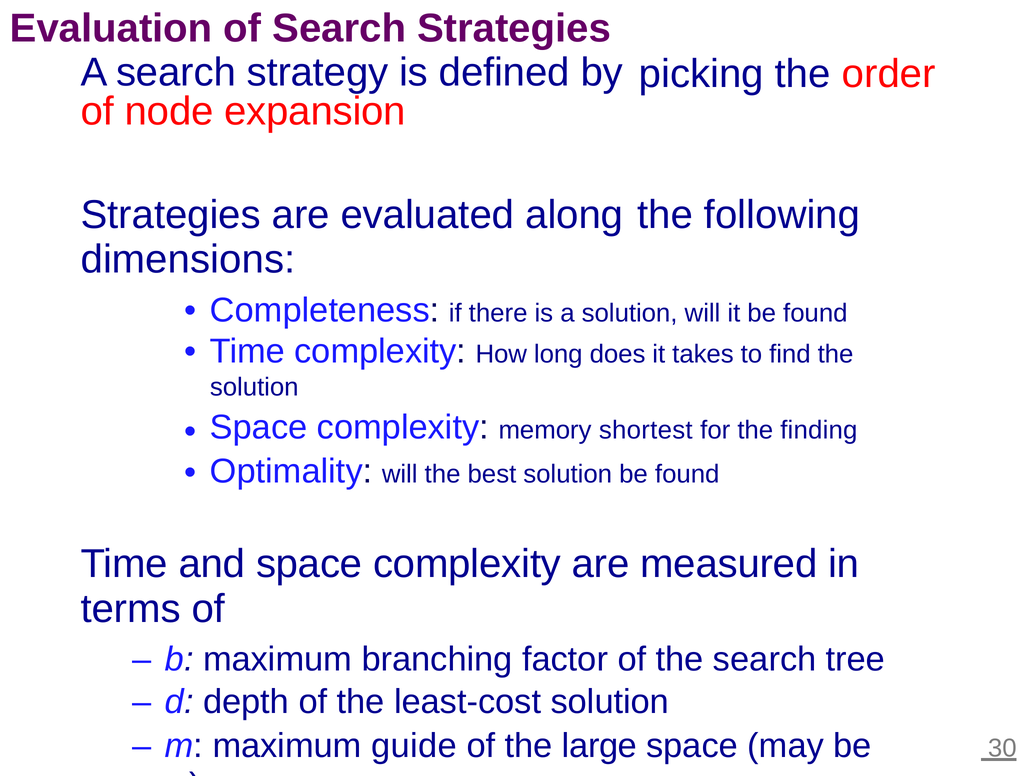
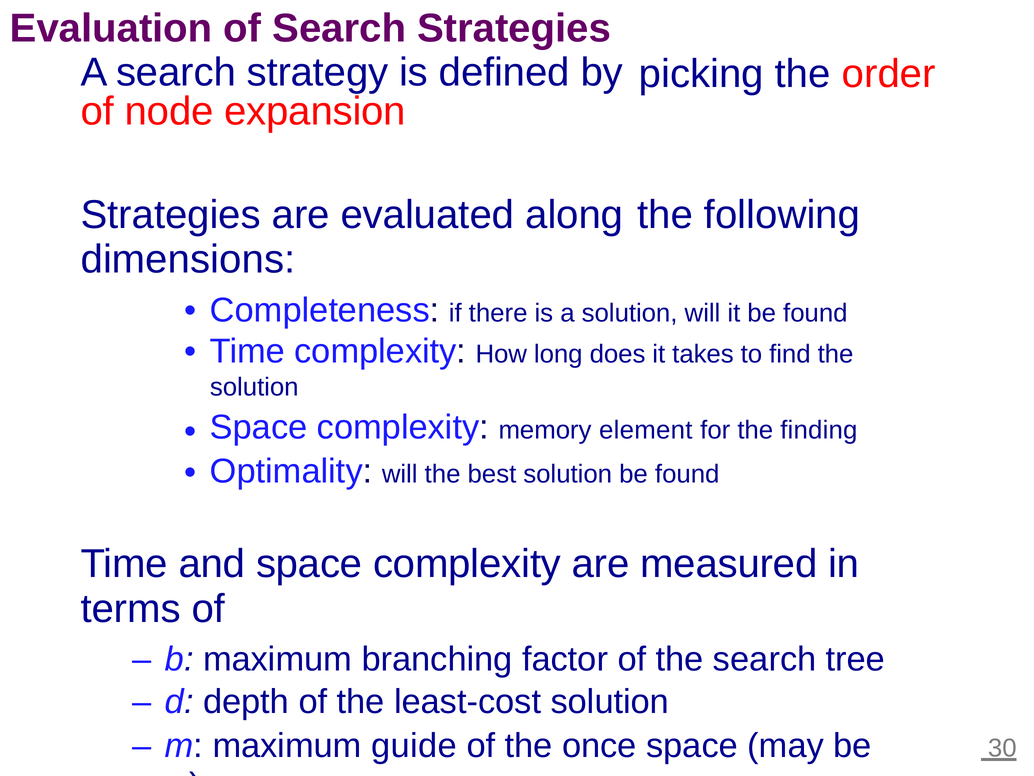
shortest: shortest -> element (646, 430)
large: large -> once (599, 745)
